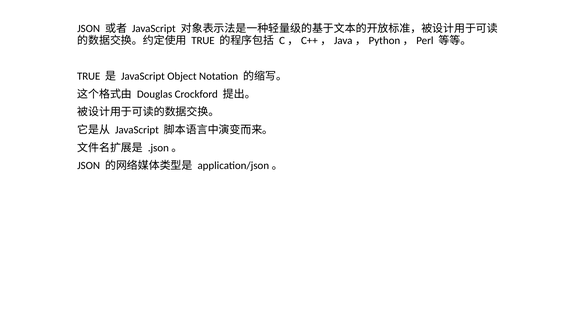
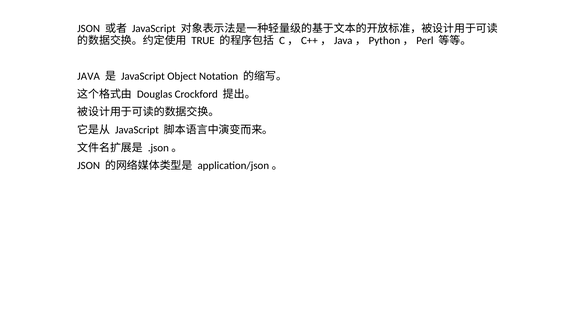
TRUE: TRUE -> JAVA (89, 76)
